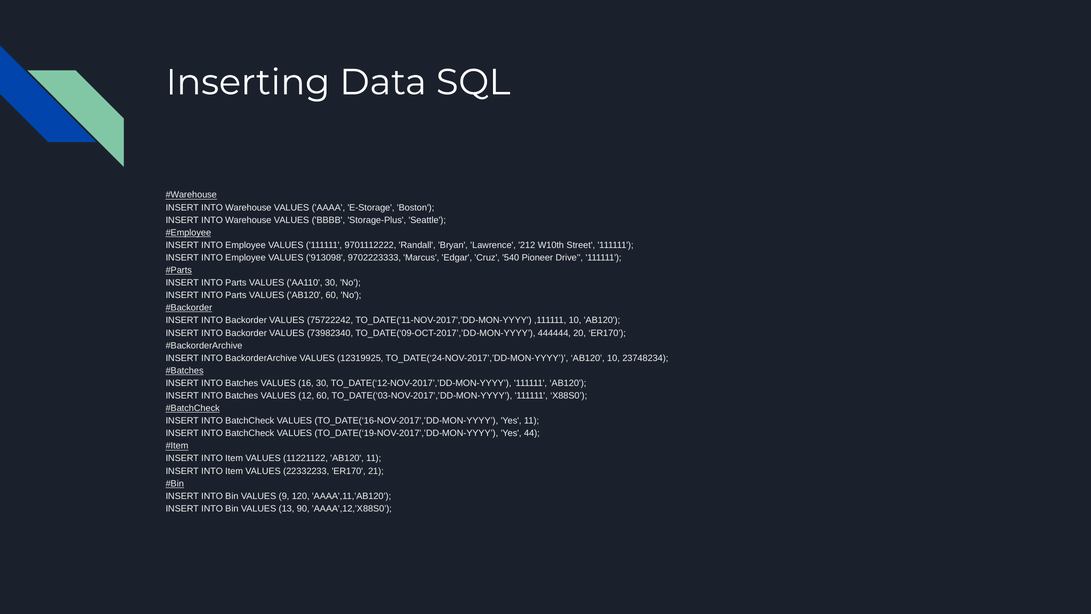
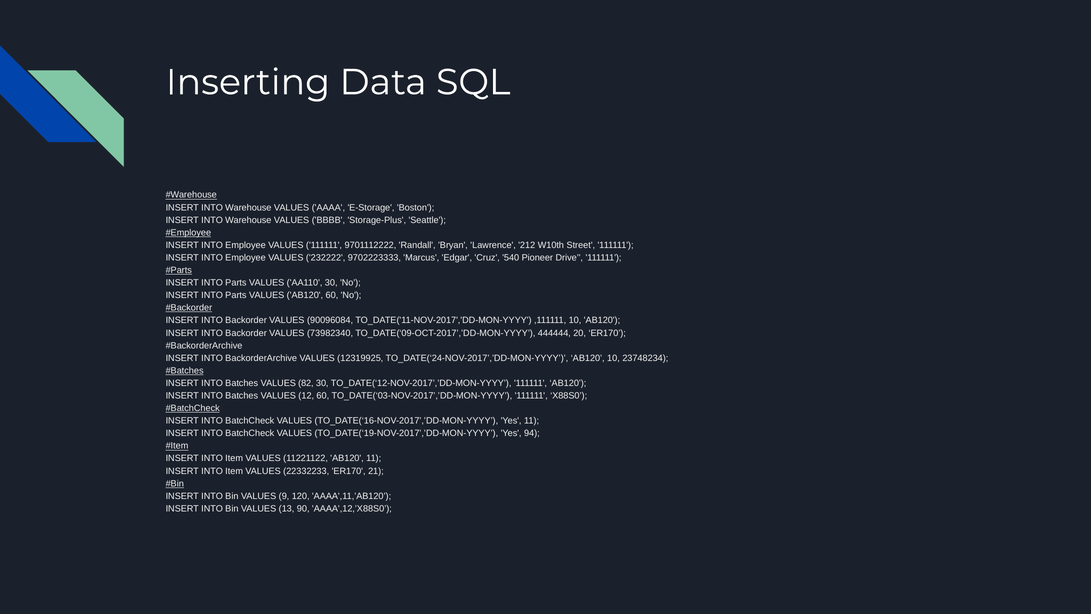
913098: 913098 -> 232222 (326, 258)
75722242: 75722242 -> 90096084 (330, 320)
16: 16 -> 82 (306, 383)
44: 44 -> 94 (532, 433)
